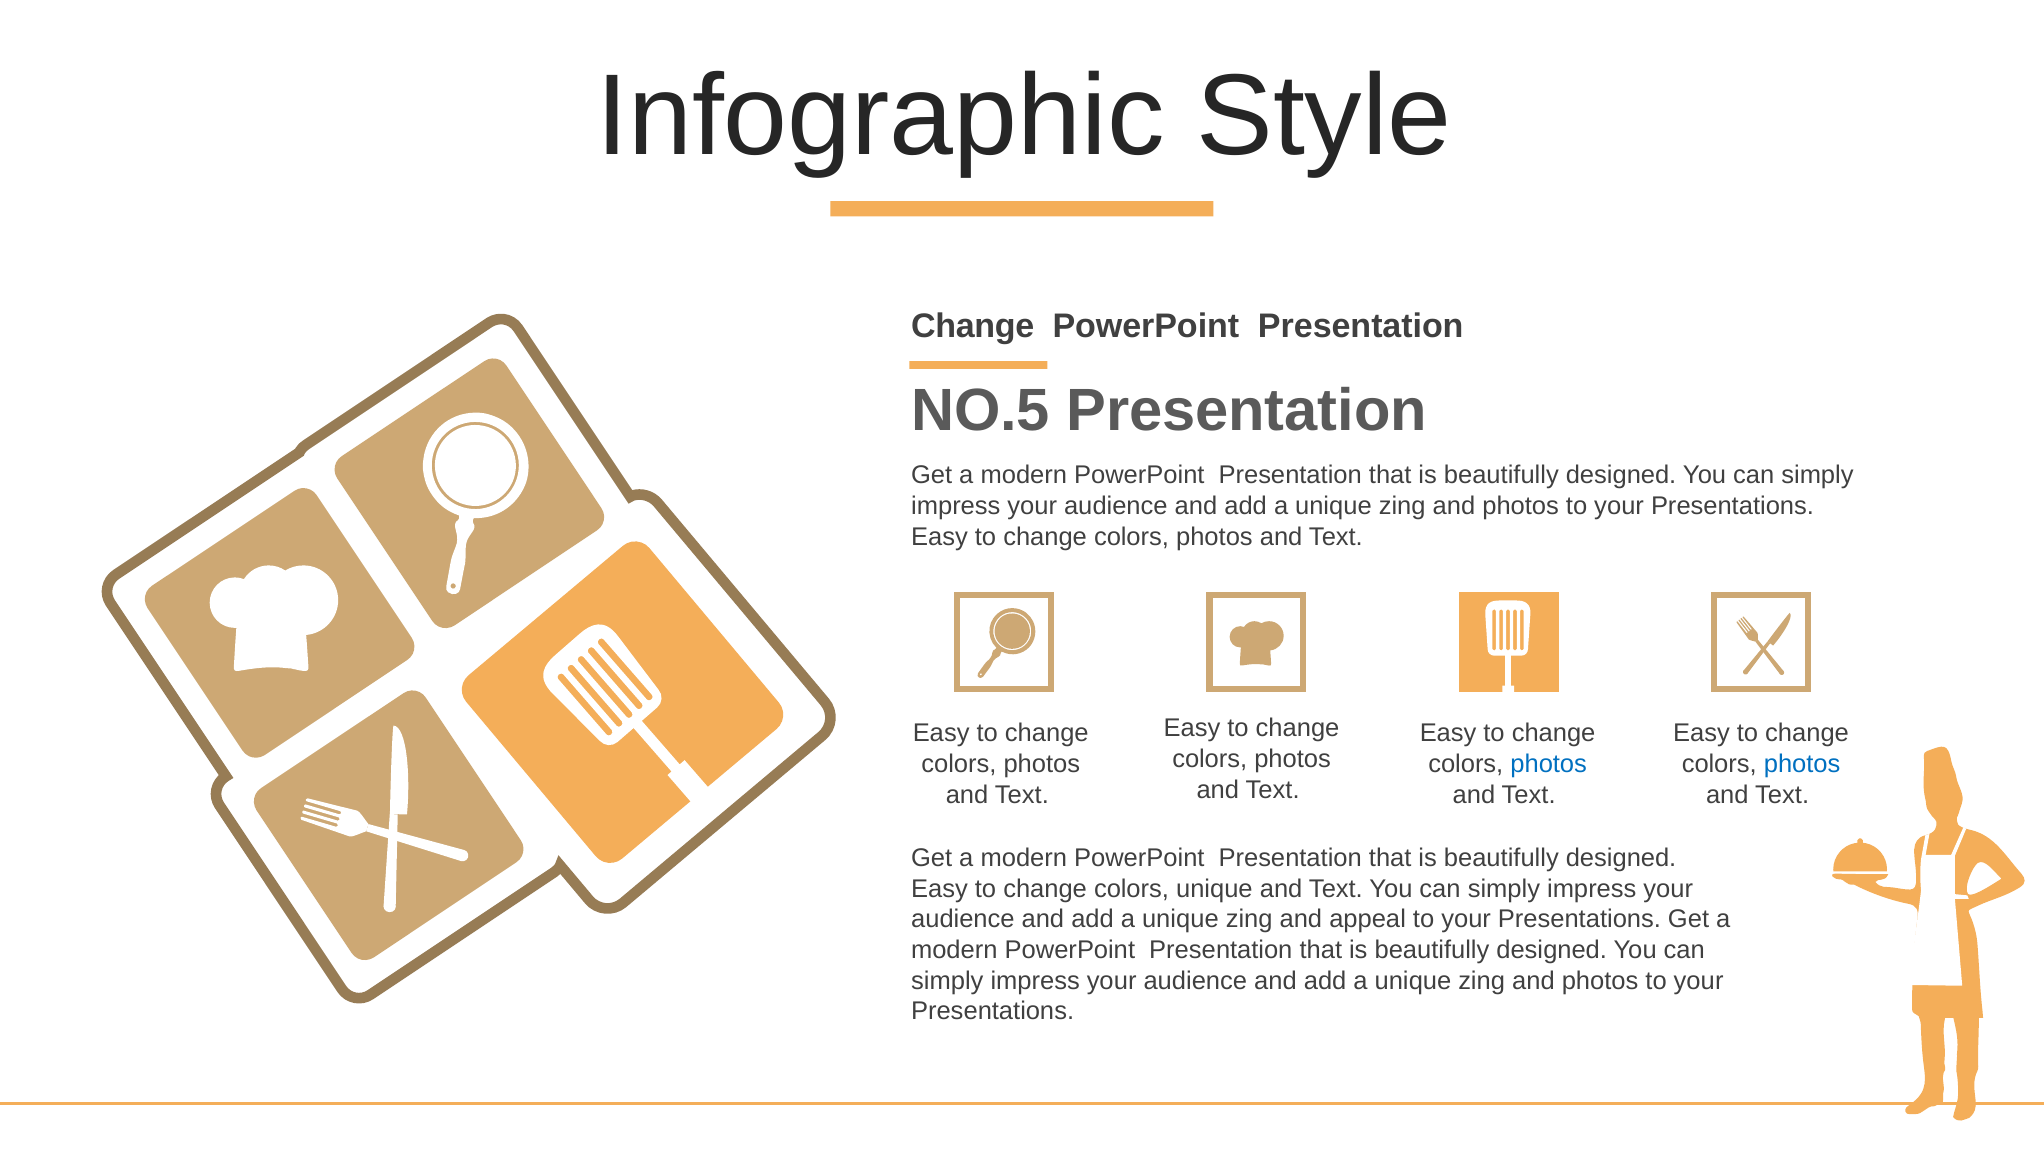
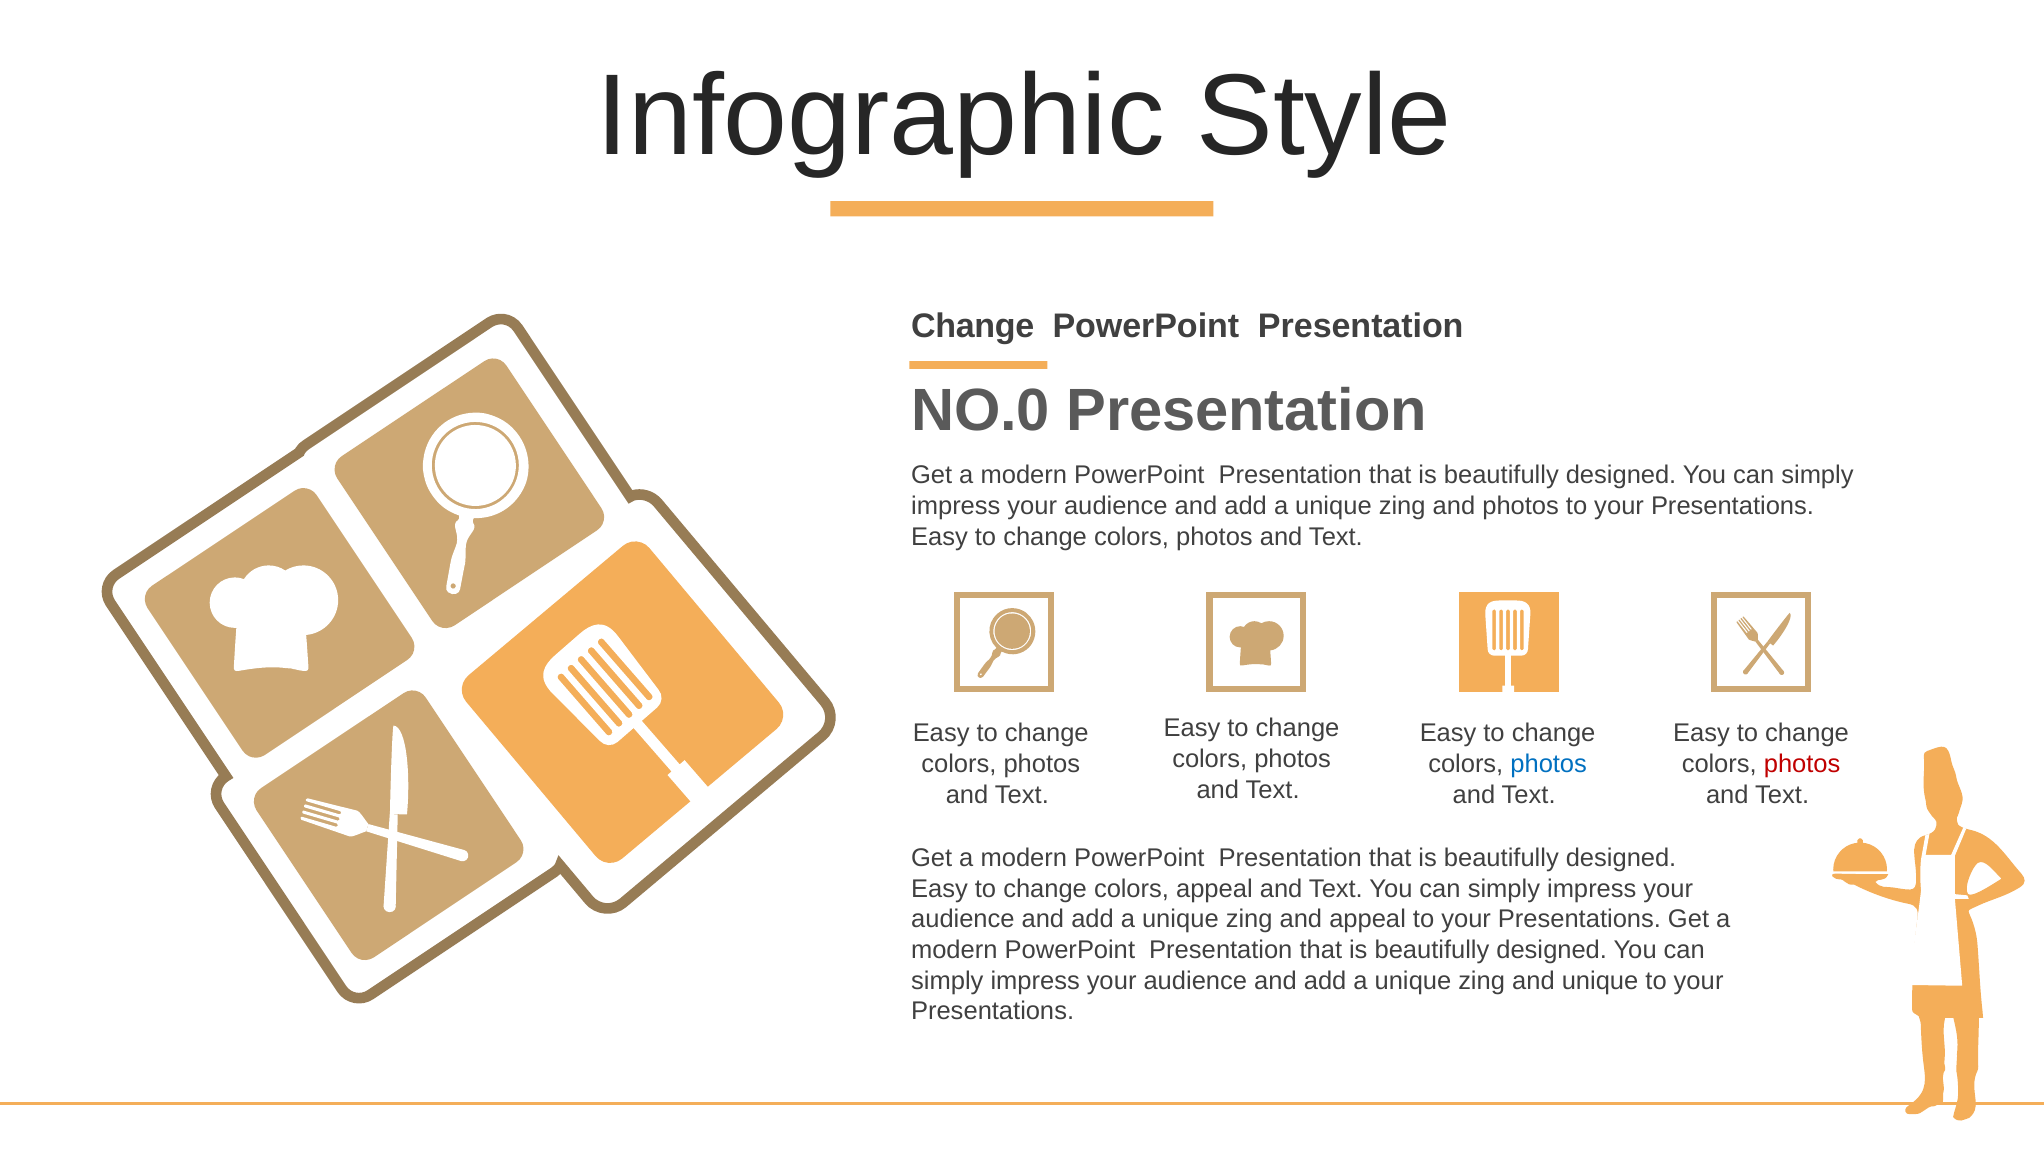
NO.5: NO.5 -> NO.0 (981, 410)
photos colour: blue -> red (1802, 764)
colors unique: unique -> appeal (1214, 889)
photos: photos -> unique (1600, 981)
